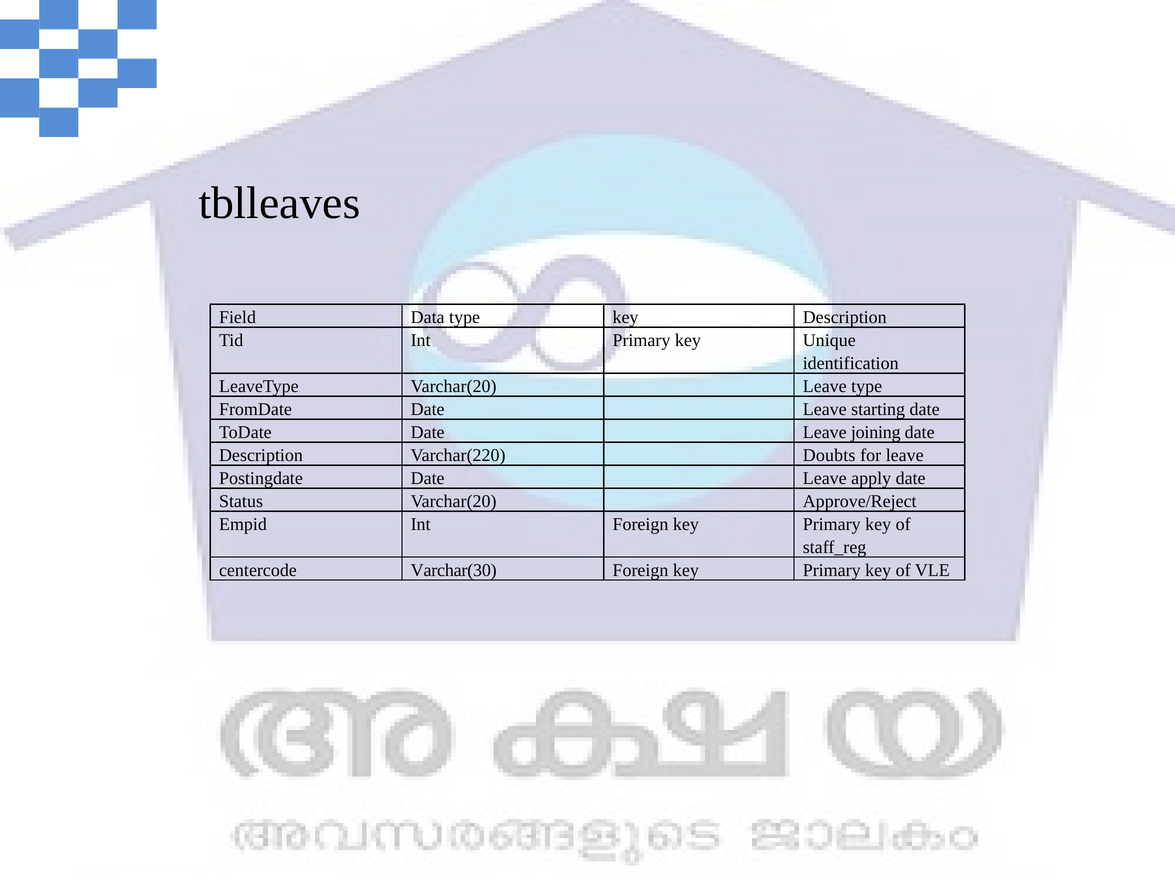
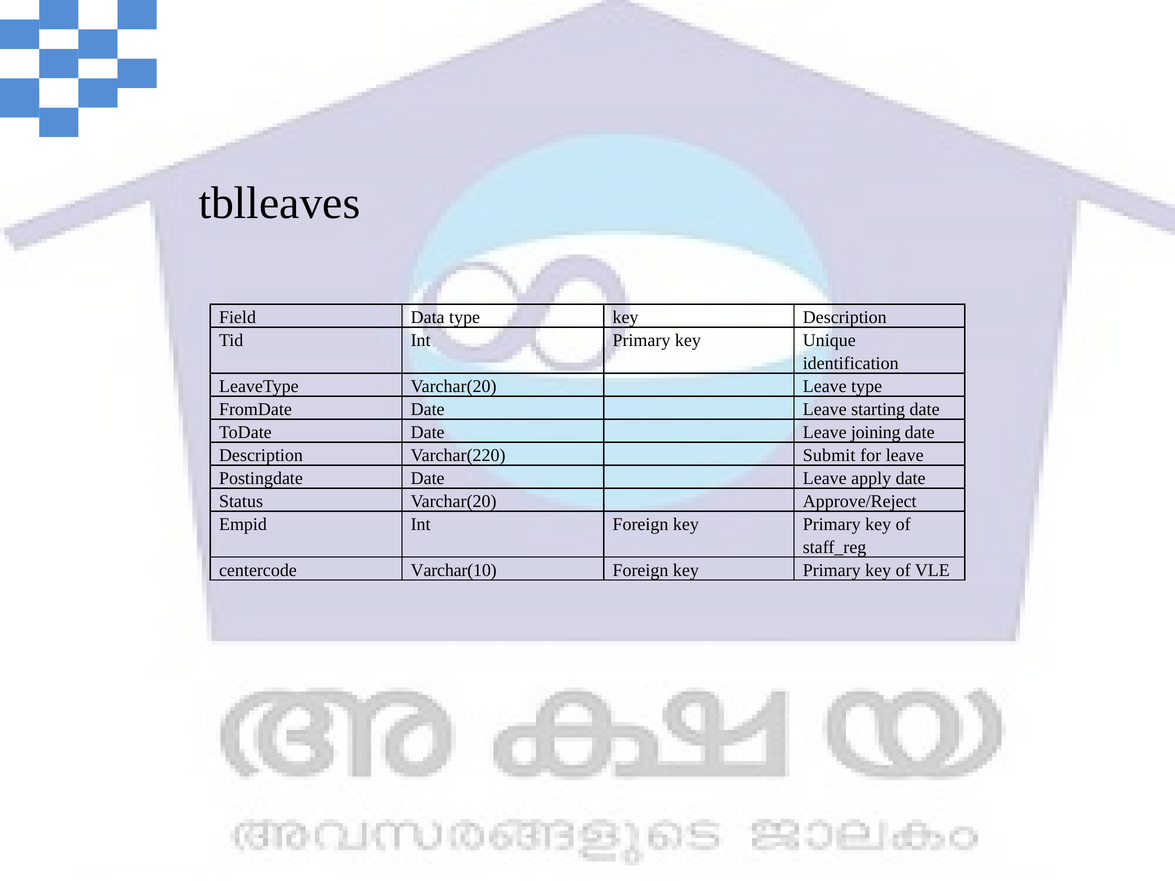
Doubts: Doubts -> Submit (829, 455)
Varchar(30: Varchar(30 -> Varchar(10 (454, 570)
